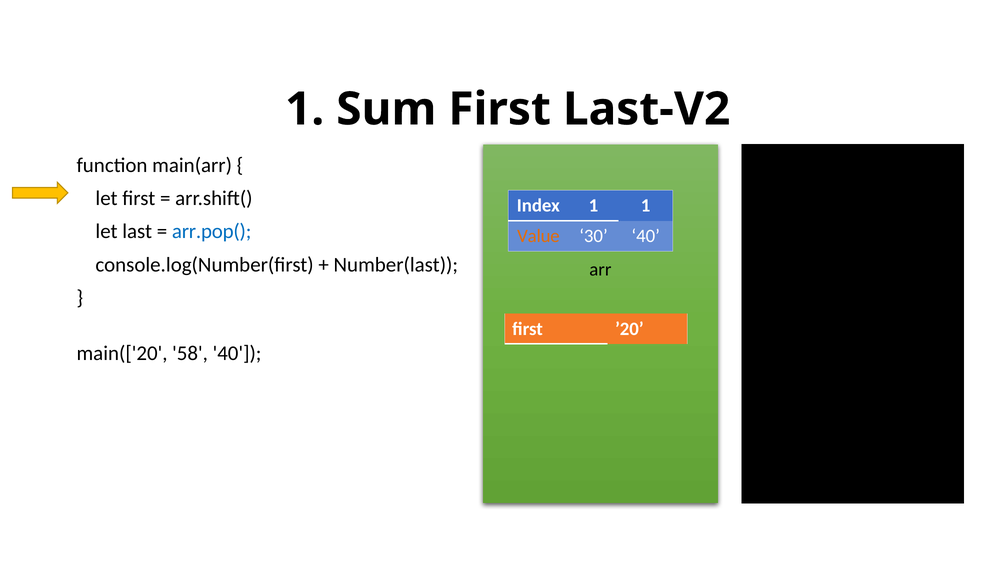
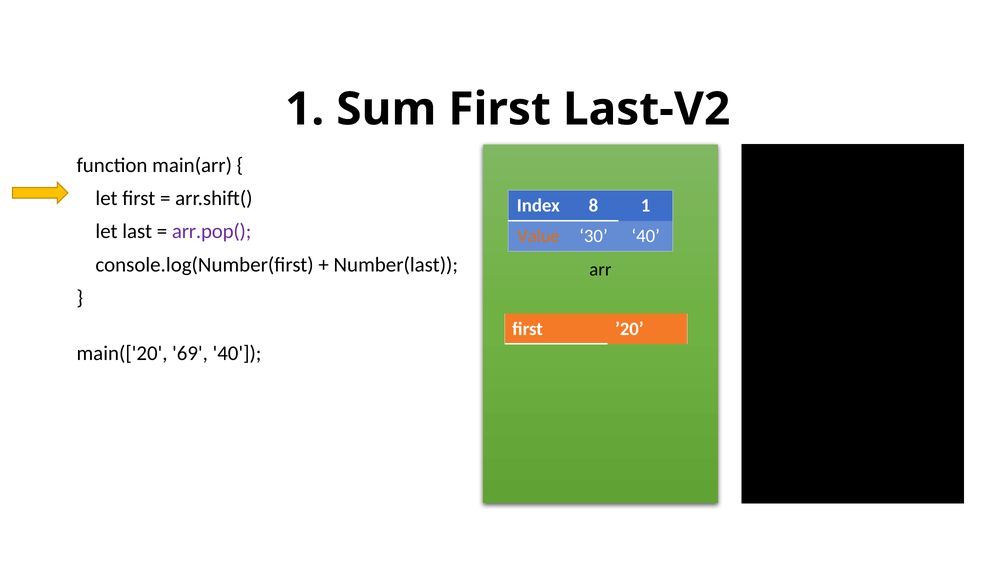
Index 1: 1 -> 8 (593, 206)
arr.pop( colour: blue -> purple (212, 231)
58: 58 -> 69 (190, 353)
